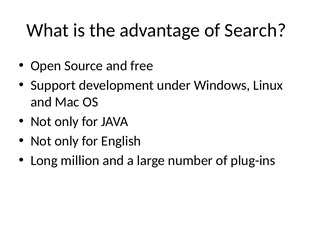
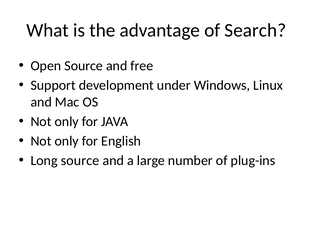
Long million: million -> source (80, 160)
